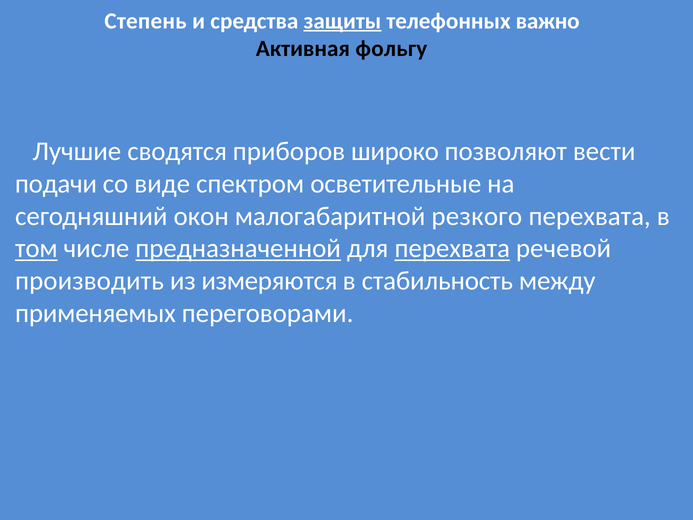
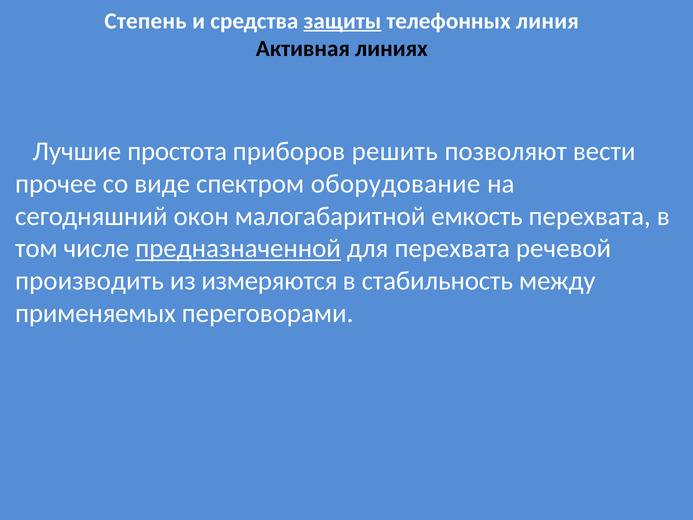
важно: важно -> линия (547, 21)
фольгу: фольгу -> линиях (391, 49)
сводятся: сводятся -> простота (177, 151)
широко: широко -> решить (395, 151)
подачи: подачи -> прочее (56, 184)
осветительные: осветительные -> оборудование (396, 184)
резкого: резкого -> емкость (477, 216)
том underline: present -> none (36, 248)
перехвата underline: present -> none (452, 248)
